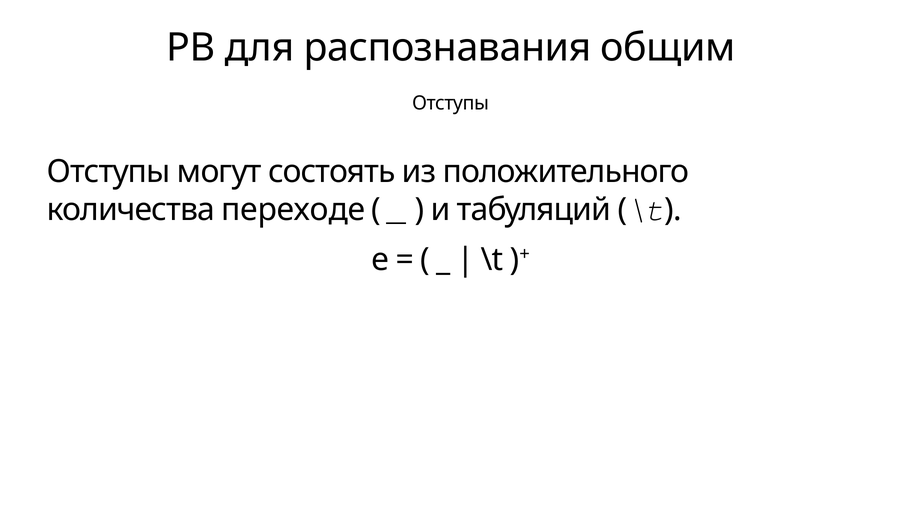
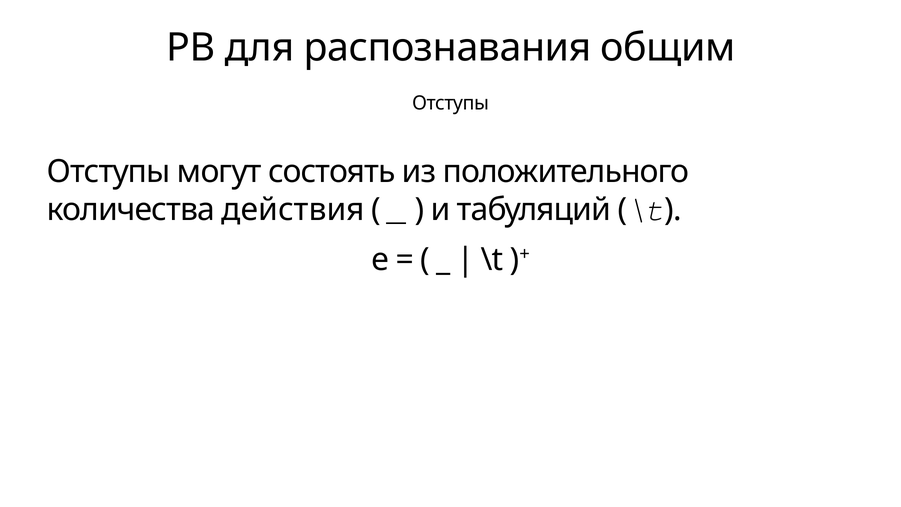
переходе: переходе -> действия (293, 210)
